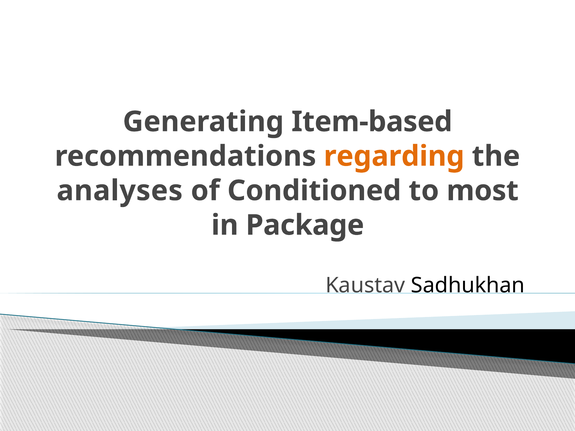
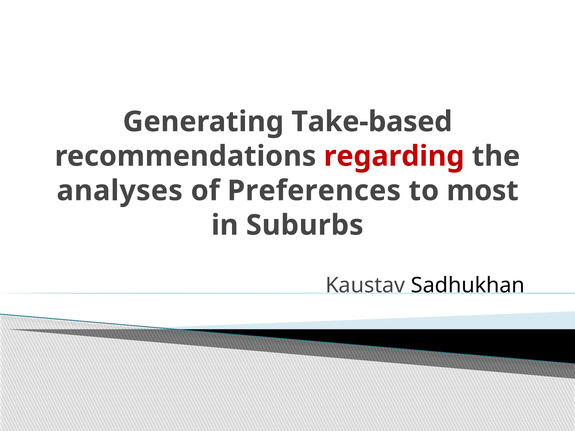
Item-based: Item-based -> Take-based (372, 122)
regarding colour: orange -> red (394, 156)
Conditioned: Conditioned -> Preferences (314, 191)
Package: Package -> Suburbs (305, 225)
